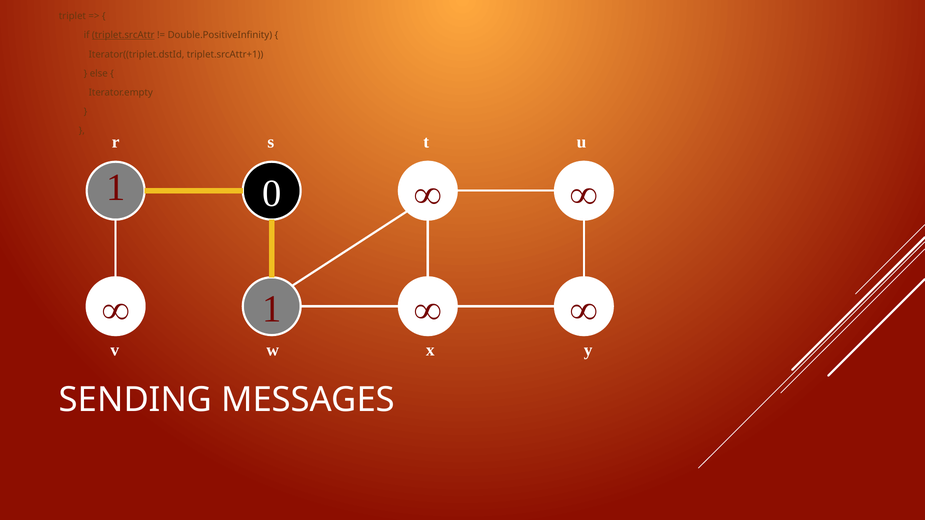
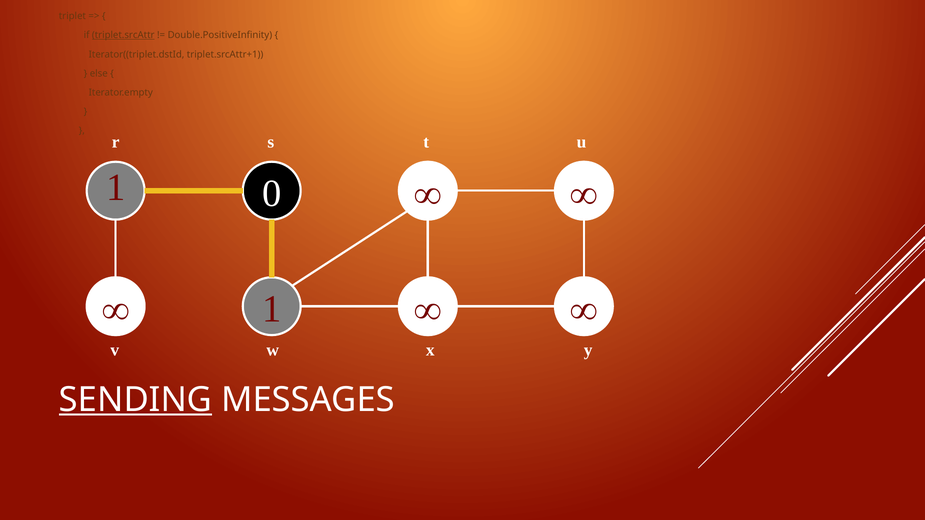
SENDING underline: none -> present (136, 400)
